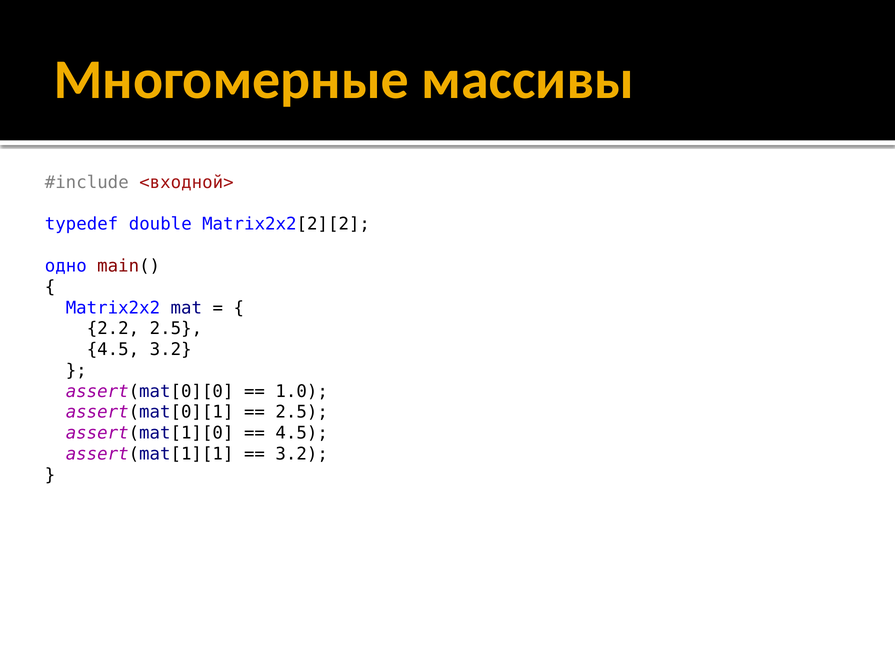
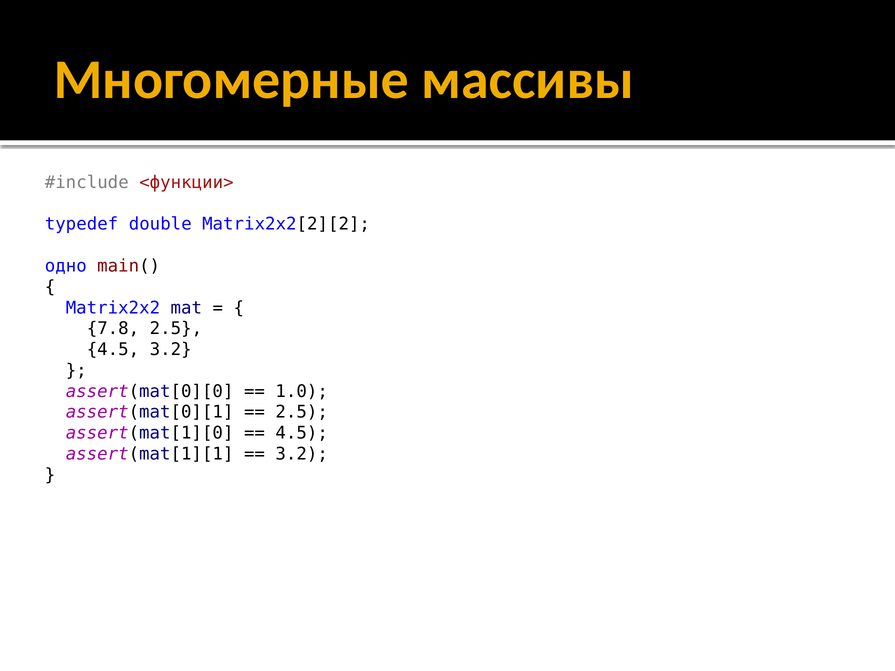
<входной>: <входной> -> <функции> (186, 183)
2.2: 2.2 -> 7.8 (113, 329)
